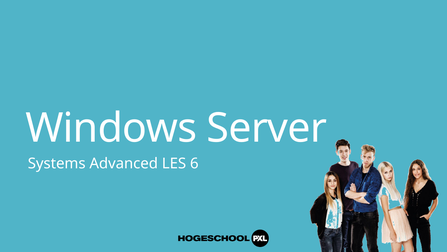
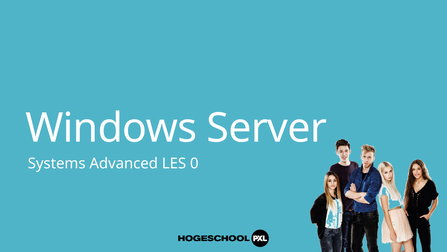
6: 6 -> 0 (194, 163)
